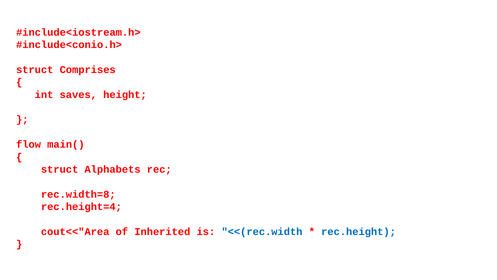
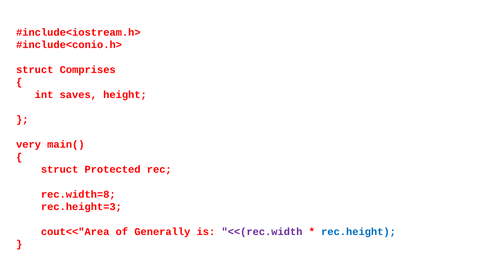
flow: flow -> very (29, 144)
Alphabets: Alphabets -> Protected (113, 169)
rec.height=4: rec.height=4 -> rec.height=3 (81, 206)
Inherited: Inherited -> Generally (162, 231)
<<(rec.width colour: blue -> purple (262, 231)
